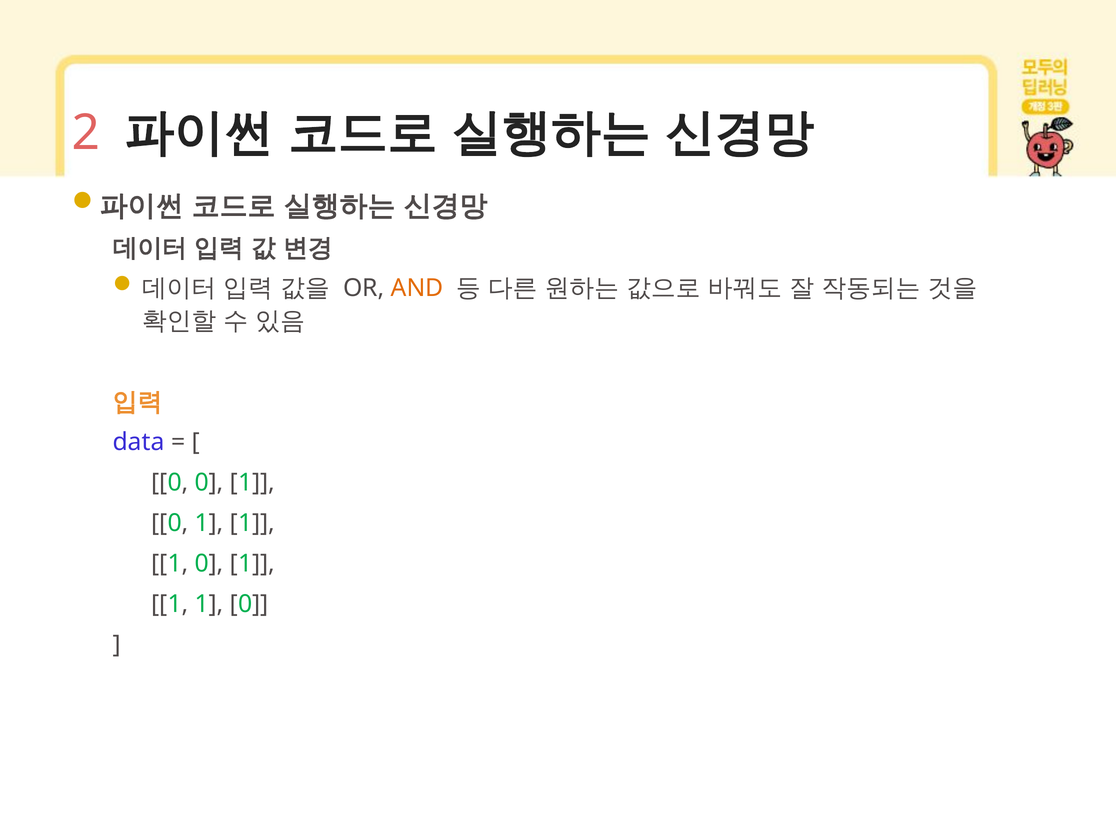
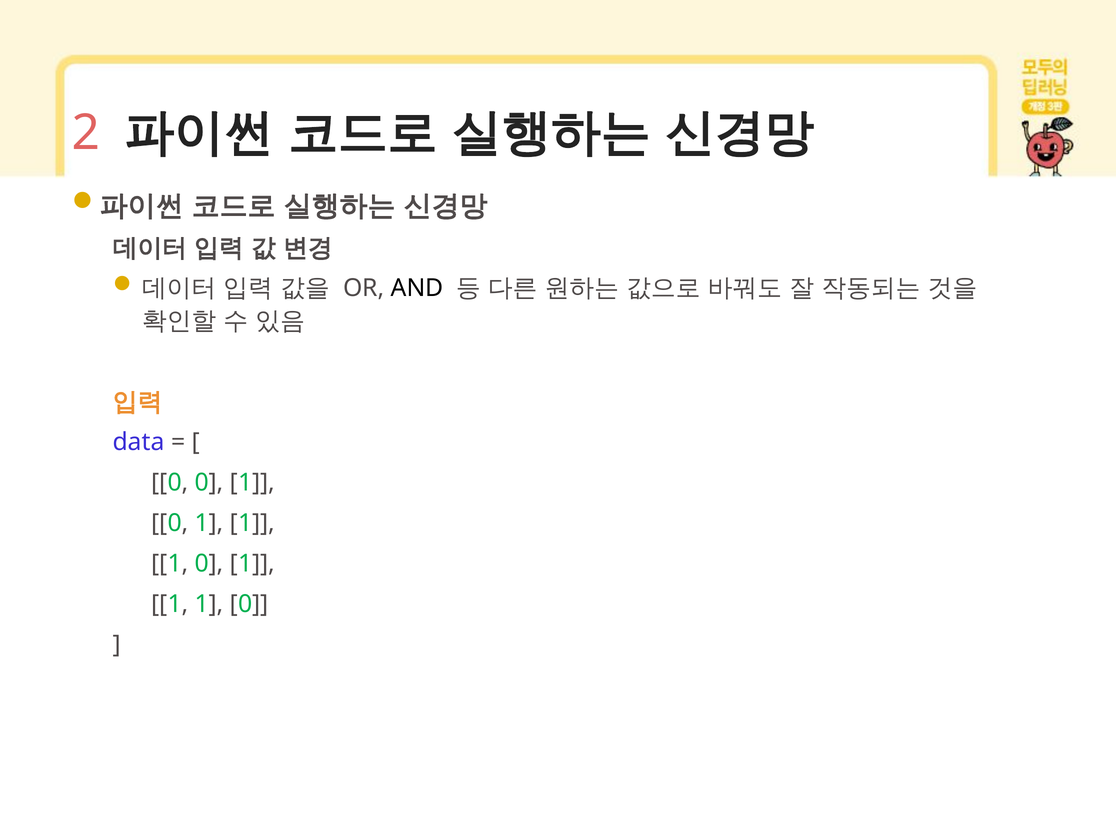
AND colour: orange -> black (417, 288)
